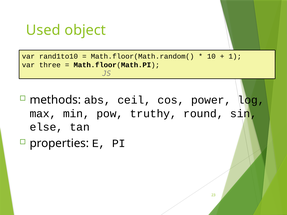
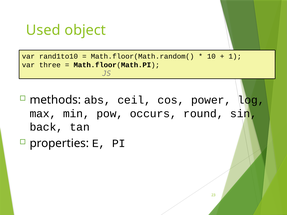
truthy: truthy -> occurs (153, 114)
else: else -> back (46, 127)
